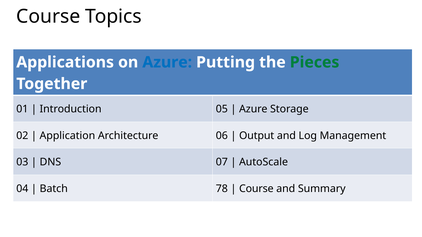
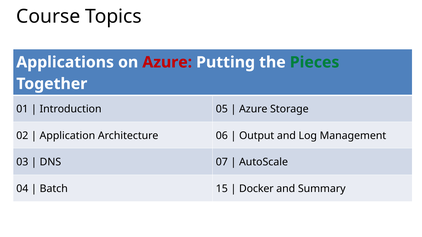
Azure colour: blue -> red (167, 62)
78: 78 -> 15 (222, 189)
Course: Course -> Docker (256, 189)
